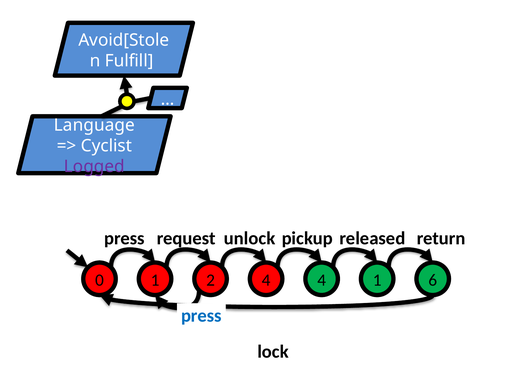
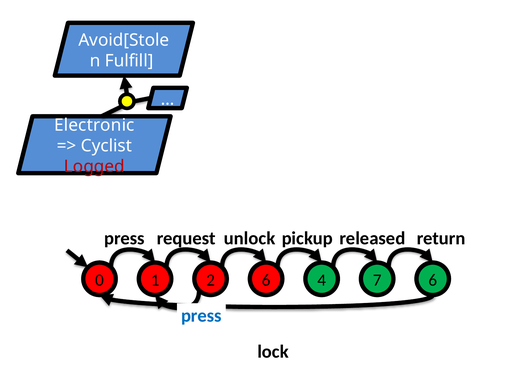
Language: Language -> Electronic (94, 125)
Logged colour: purple -> red (94, 167)
2 4: 4 -> 6 (266, 280)
4 1: 1 -> 7 (377, 280)
